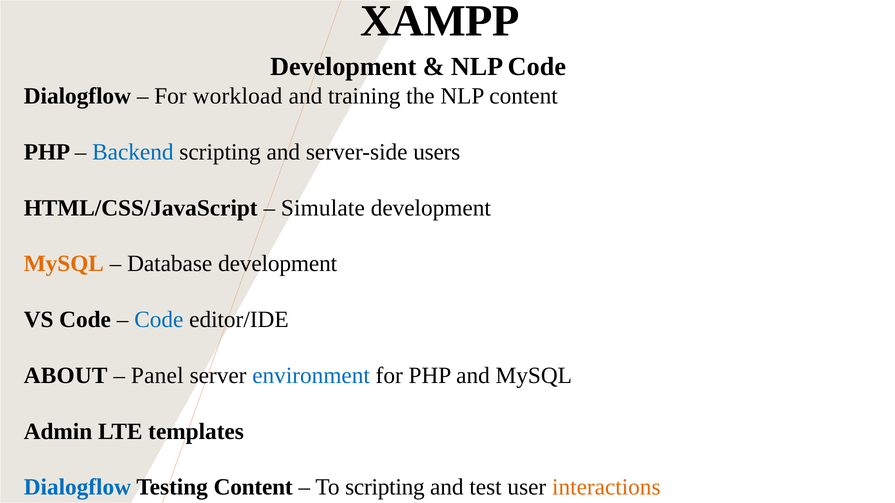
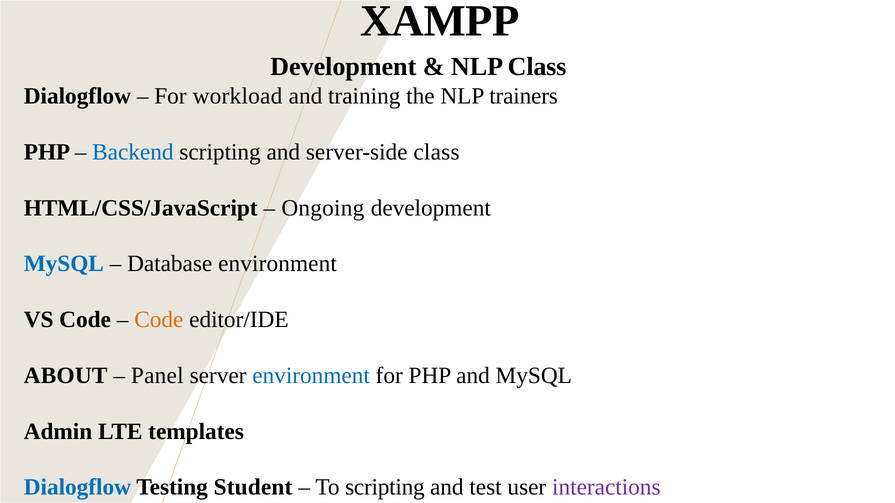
NLP Code: Code -> Class (537, 67)
NLP content: content -> trainers (524, 96)
server-side users: users -> class (436, 152)
Simulate: Simulate -> Ongoing (323, 208)
MySQL colour: orange -> blue (64, 264)
Database development: development -> environment (278, 264)
Code colour: blue -> orange (159, 320)
Testing Content: Content -> Student (253, 488)
interactions colour: orange -> purple (606, 488)
